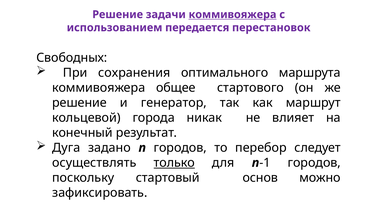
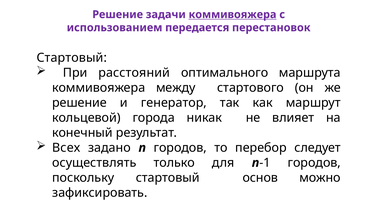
Свободных: Свободных -> Стартовый (72, 58)
сохранения: сохранения -> расстояний (134, 73)
общее: общее -> между (176, 88)
Дуга: Дуга -> Всех (66, 148)
только underline: present -> none (174, 163)
